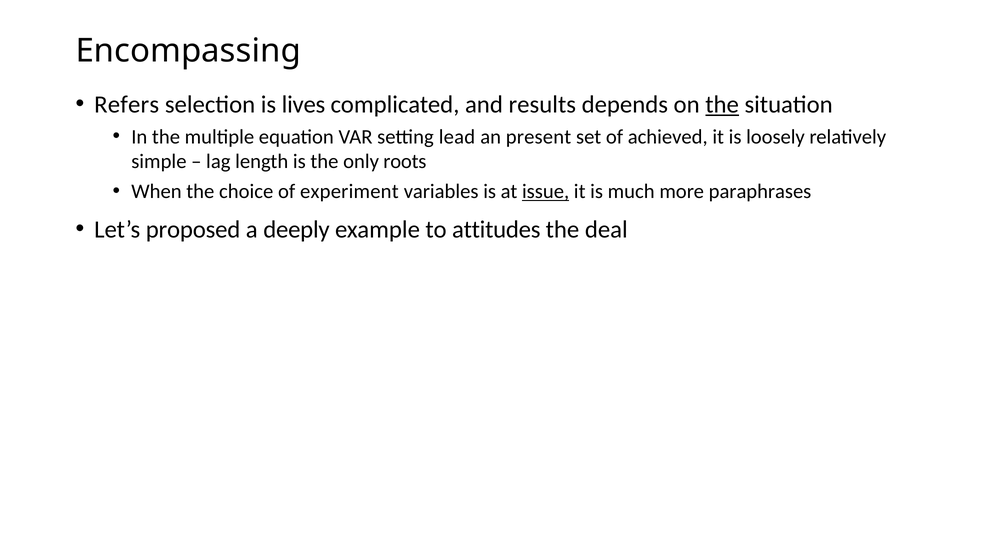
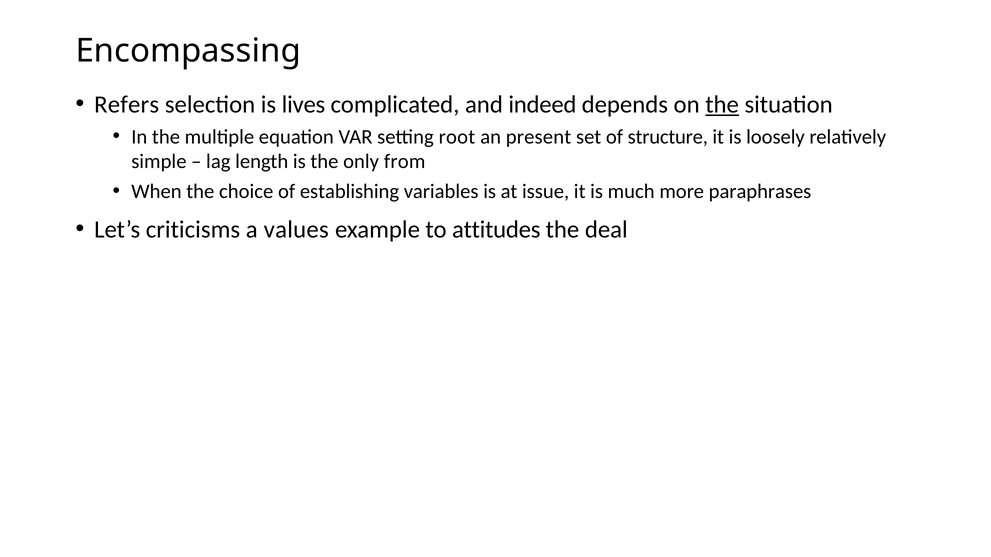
results: results -> indeed (542, 105)
lead: lead -> root (457, 137)
achieved: achieved -> structure (668, 137)
roots: roots -> from (405, 162)
experiment: experiment -> establishing (350, 192)
issue underline: present -> none (546, 192)
proposed: proposed -> criticisms (193, 230)
deeply: deeply -> values (296, 230)
